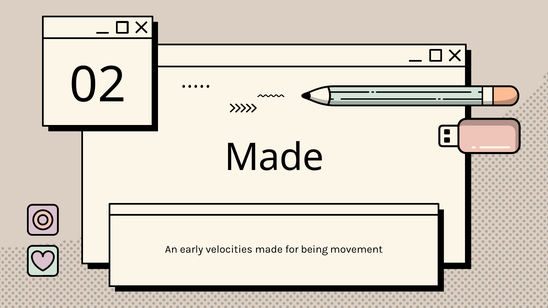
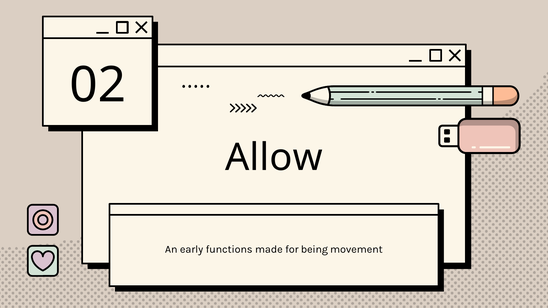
Made: Made -> Allow (274, 158)
velocities: velocities -> functions (229, 250)
